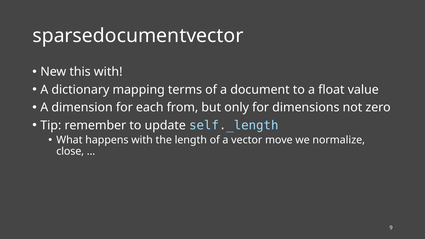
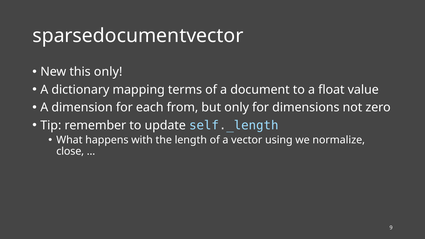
this with: with -> only (108, 72)
move: move -> using (279, 140)
